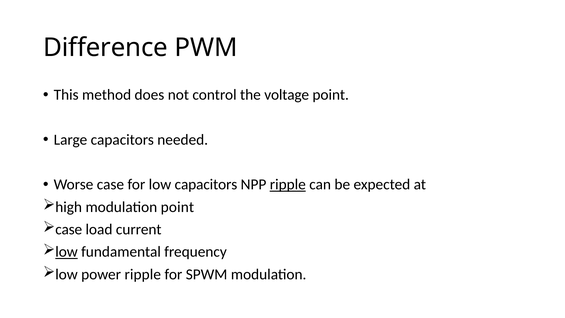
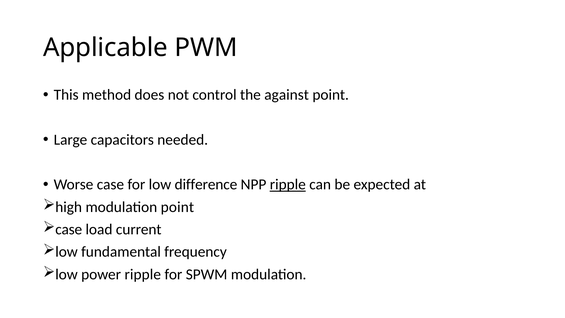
Difference: Difference -> Applicable (105, 47)
voltage: voltage -> against (287, 95)
low capacitors: capacitors -> difference (206, 185)
low underline: present -> none (66, 252)
